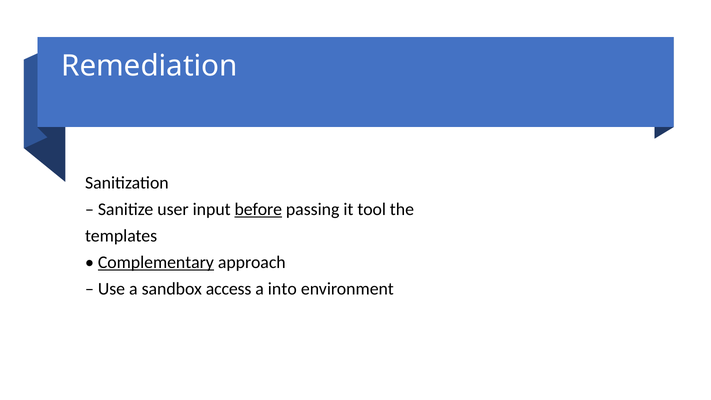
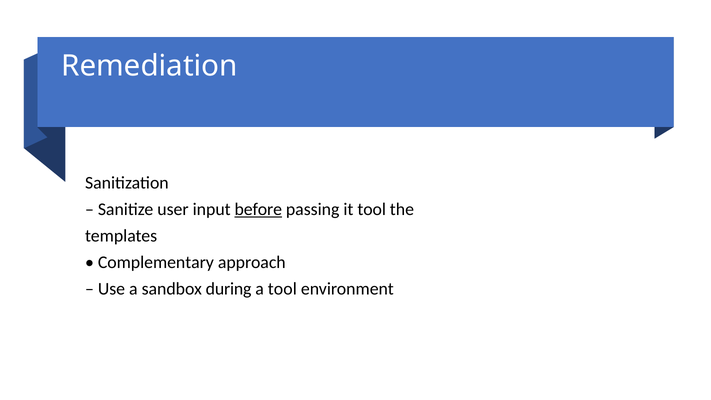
Complementary underline: present -> none (156, 262)
access: access -> during (229, 289)
a into: into -> tool (282, 289)
